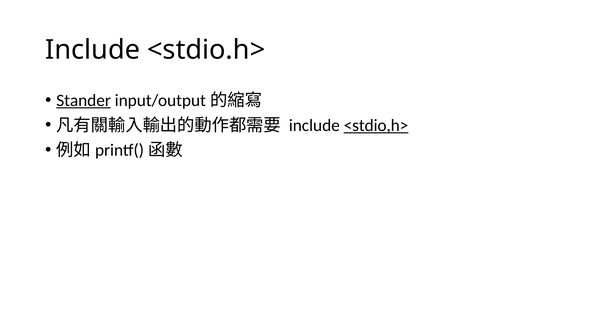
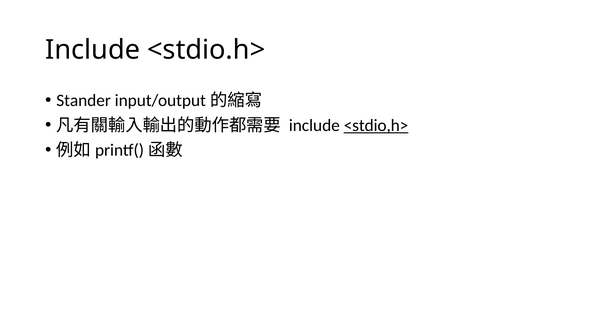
Stander underline: present -> none (84, 100)
